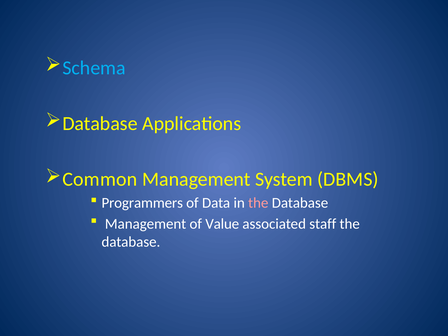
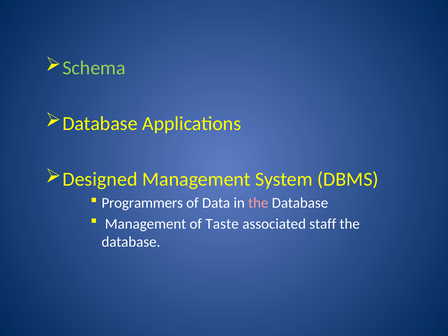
Schema colour: light blue -> light green (94, 68)
Common: Common -> Designed (100, 179)
Value: Value -> Taste (222, 224)
